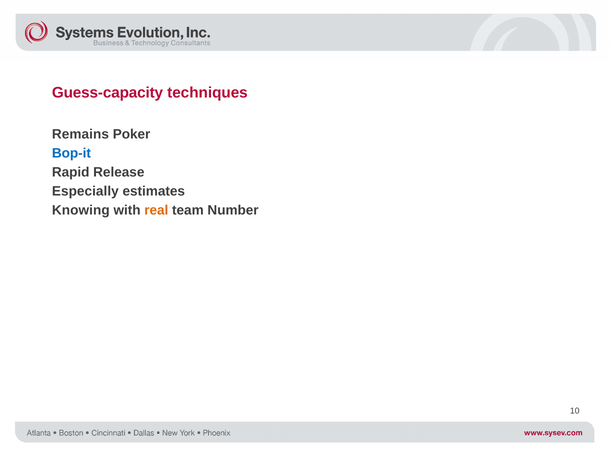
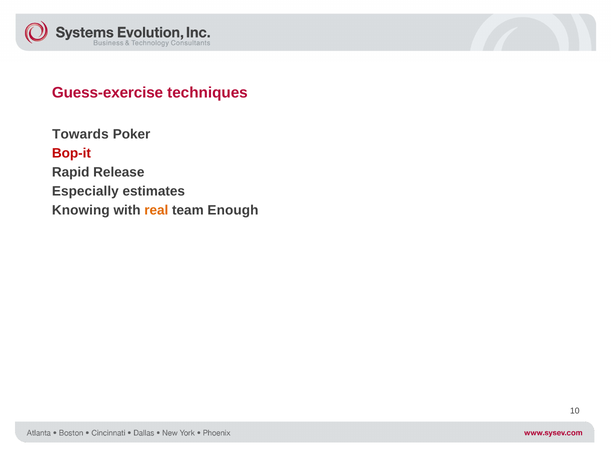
Guess-capacity: Guess-capacity -> Guess-exercise (108, 93)
Remains: Remains -> Towards (80, 134)
Bop-it colour: blue -> red (71, 153)
Number: Number -> Enough (233, 210)
